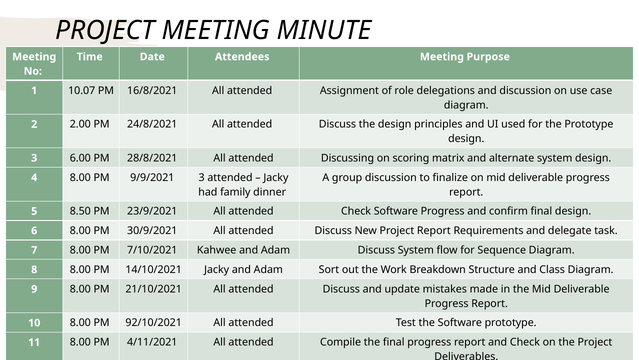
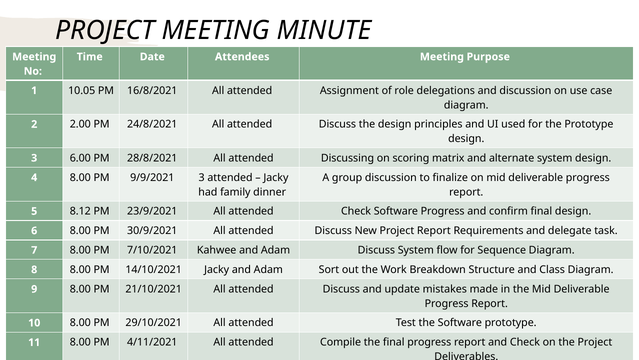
10.07: 10.07 -> 10.05 (82, 90)
8.50: 8.50 -> 8.12 (80, 211)
92/10/2021: 92/10/2021 -> 29/10/2021 (154, 322)
